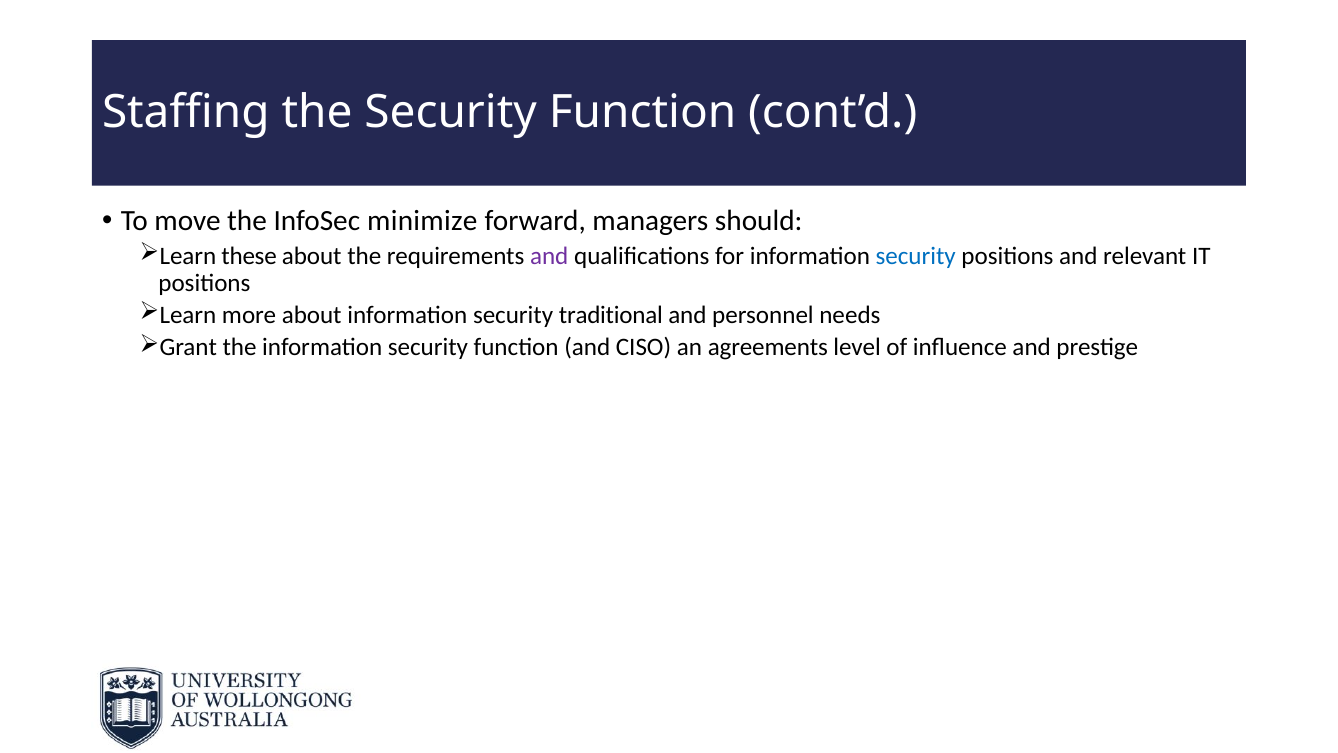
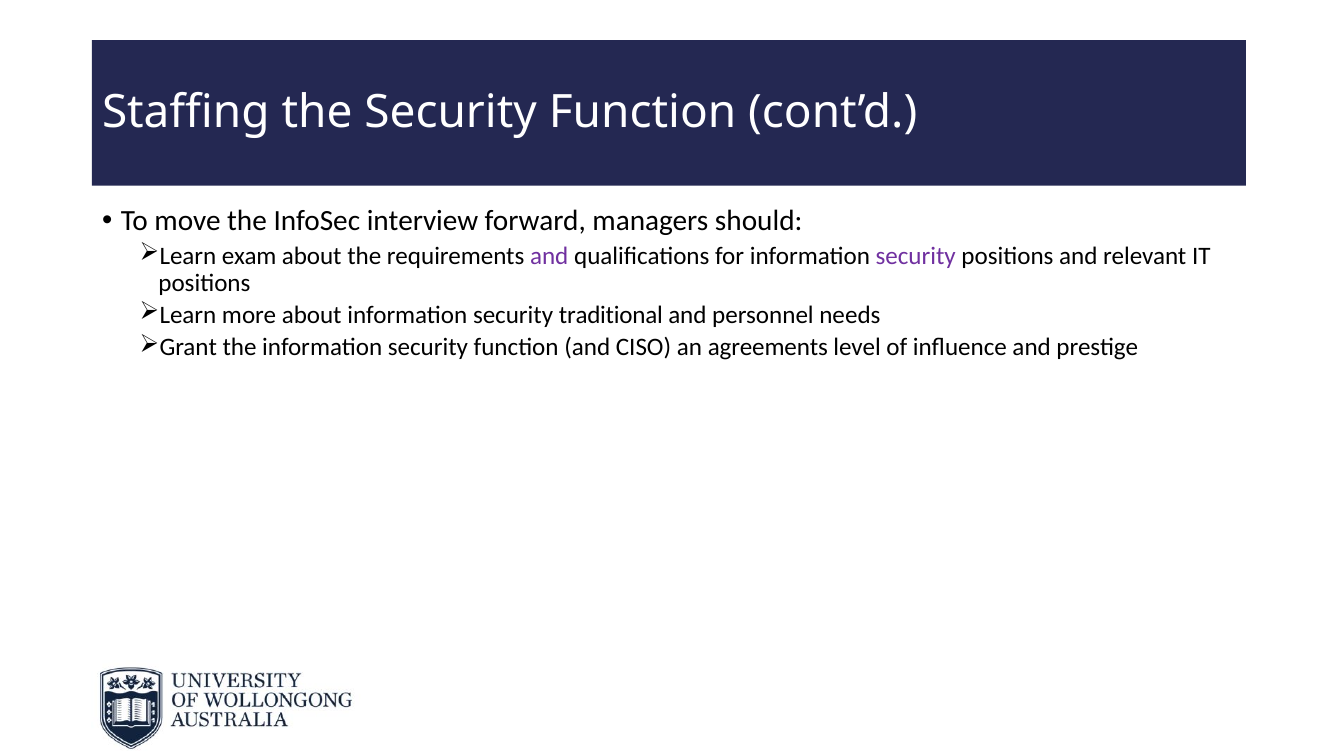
minimize: minimize -> interview (422, 221)
these: these -> exam (249, 256)
security colour: blue -> purple (916, 256)
